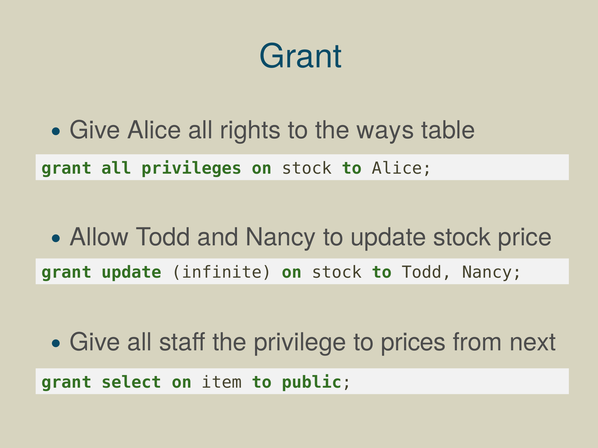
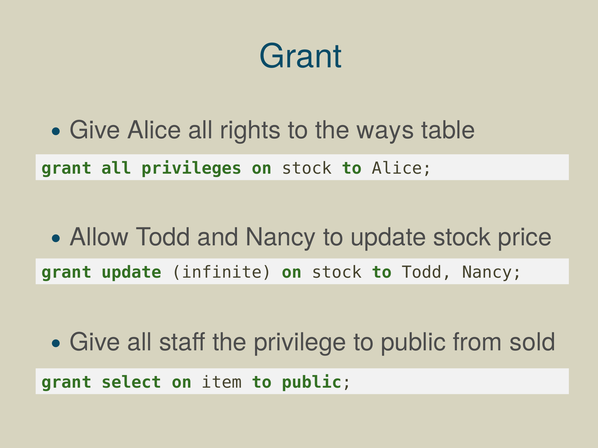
privilege to prices: prices -> public (413, 343)
next: next -> sold (533, 343)
